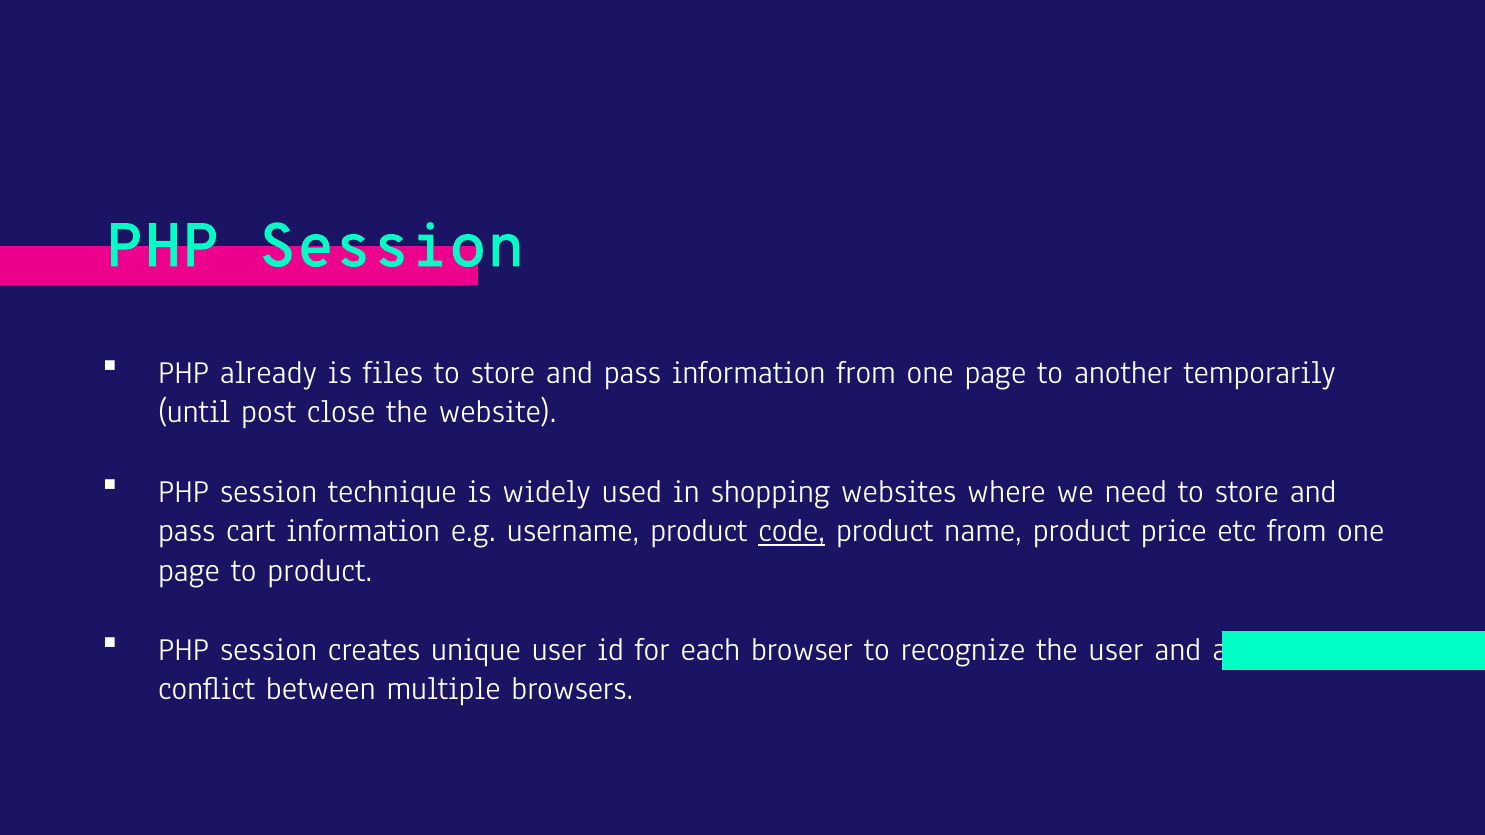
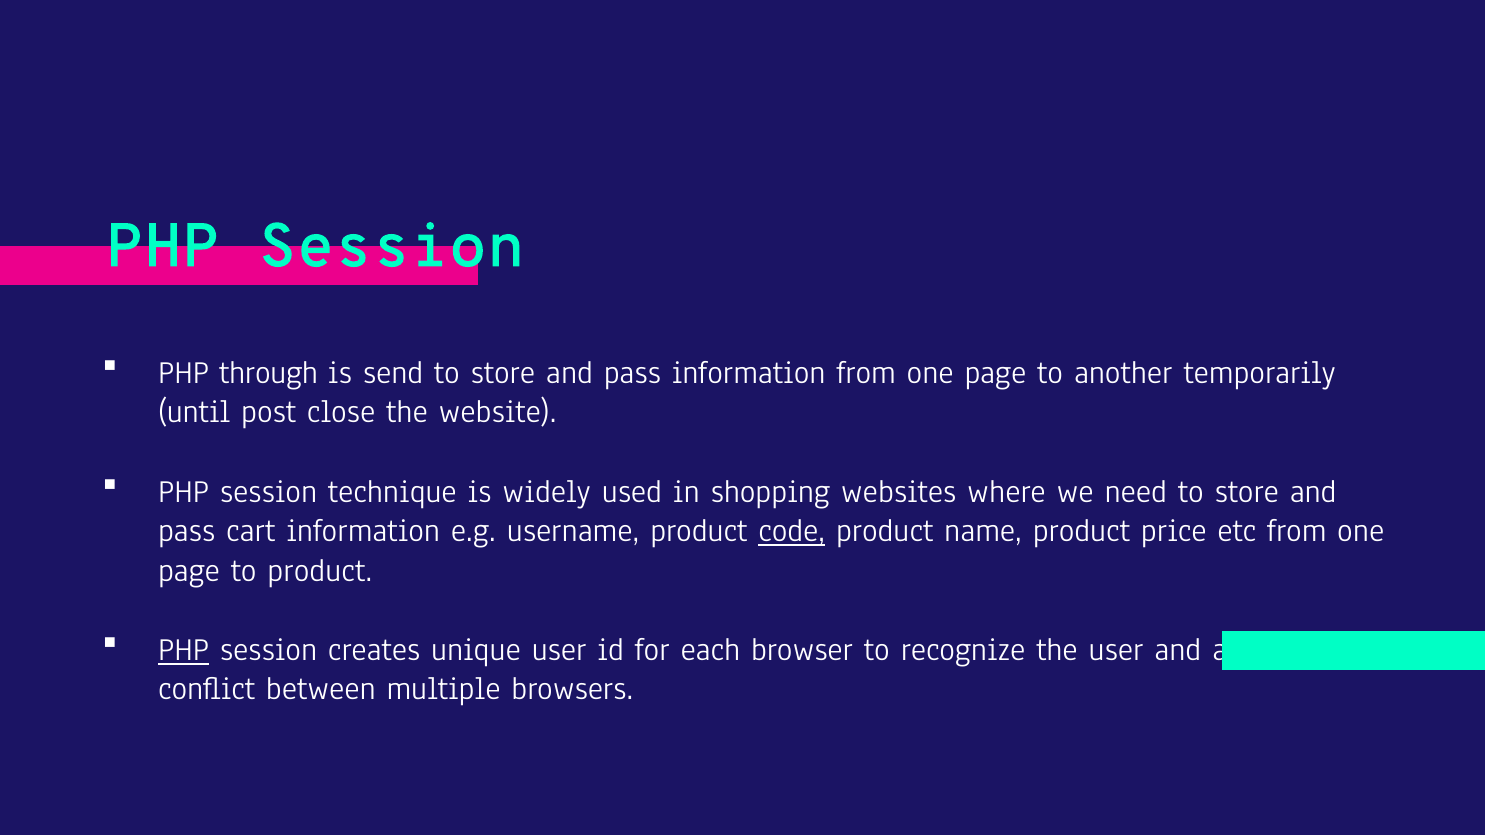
already: already -> through (269, 373)
files: files -> send (393, 373)
PHP underline: none -> present (184, 650)
